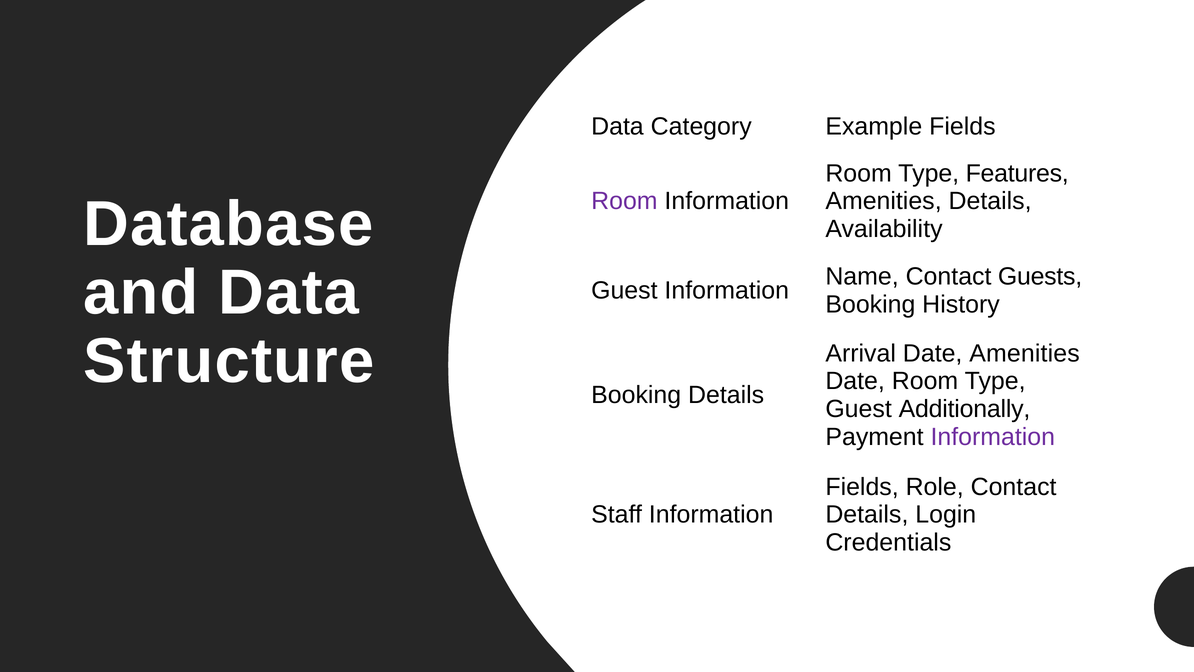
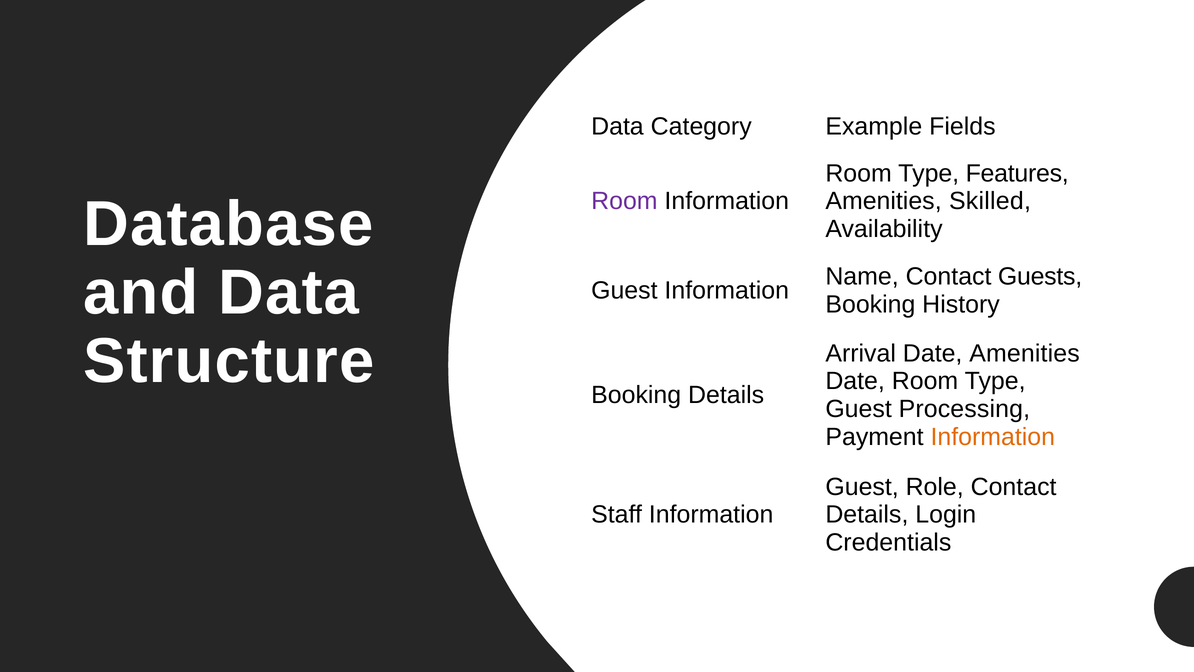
Amenities Details: Details -> Skilled (990, 201)
Additionally: Additionally -> Processing (964, 409)
Information colour: purple -> orange (993, 437)
Fields: Fields -> Guest (862, 487)
